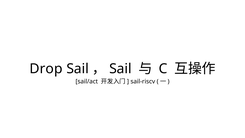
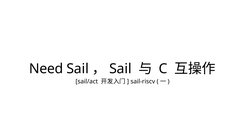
Drop: Drop -> Need (46, 69)
